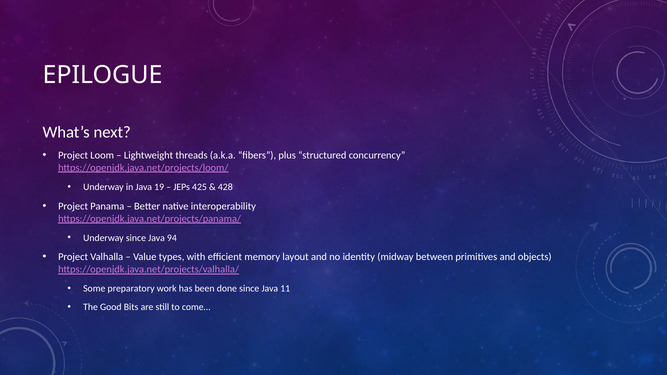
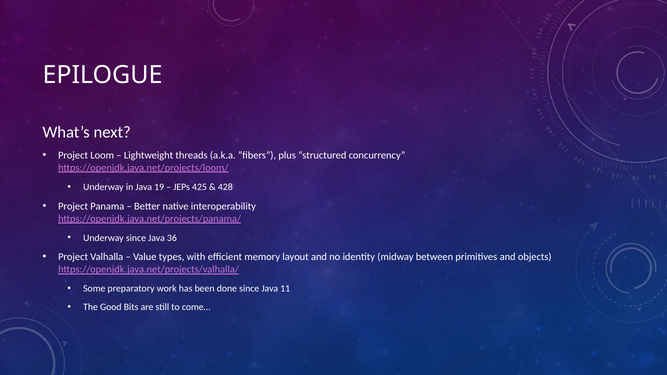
94: 94 -> 36 (172, 238)
